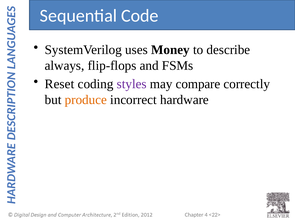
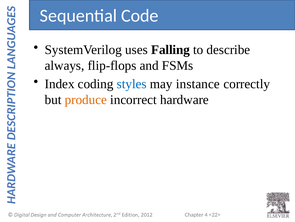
Money: Money -> Falling (170, 50)
Reset: Reset -> Index (60, 84)
styles colour: purple -> blue (132, 84)
compare: compare -> instance (198, 84)
